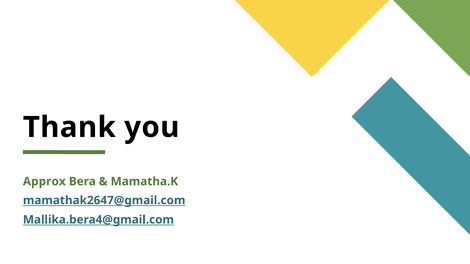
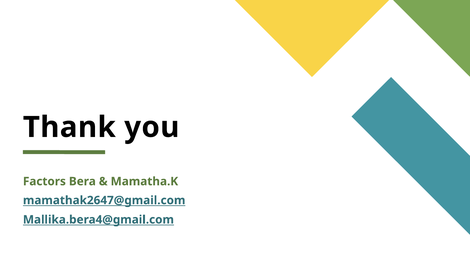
Approx: Approx -> Factors (44, 182)
